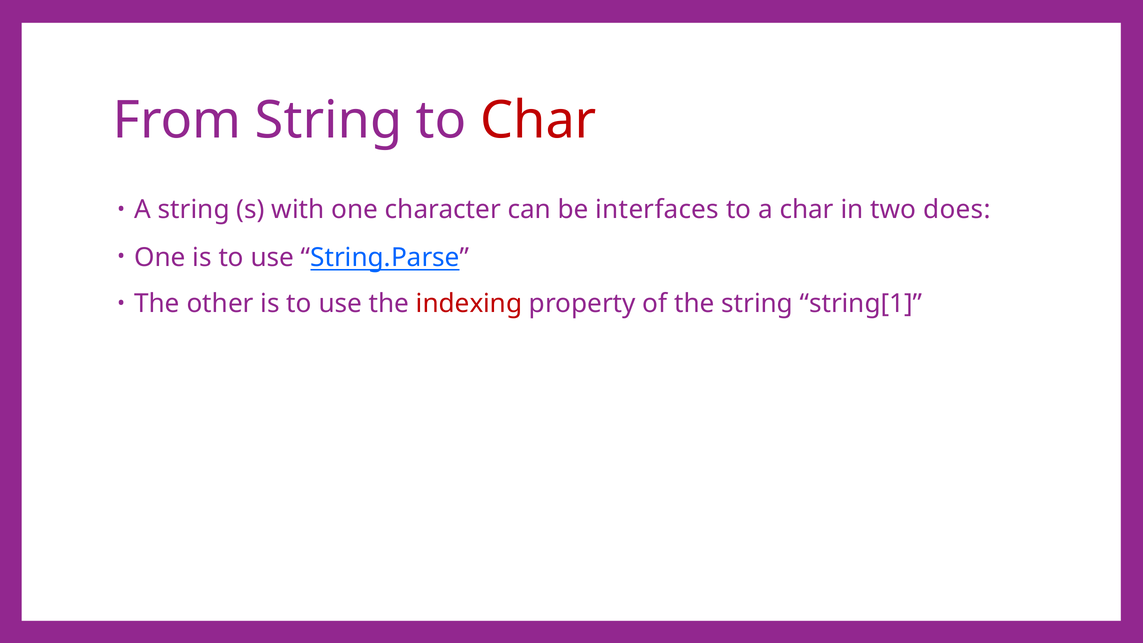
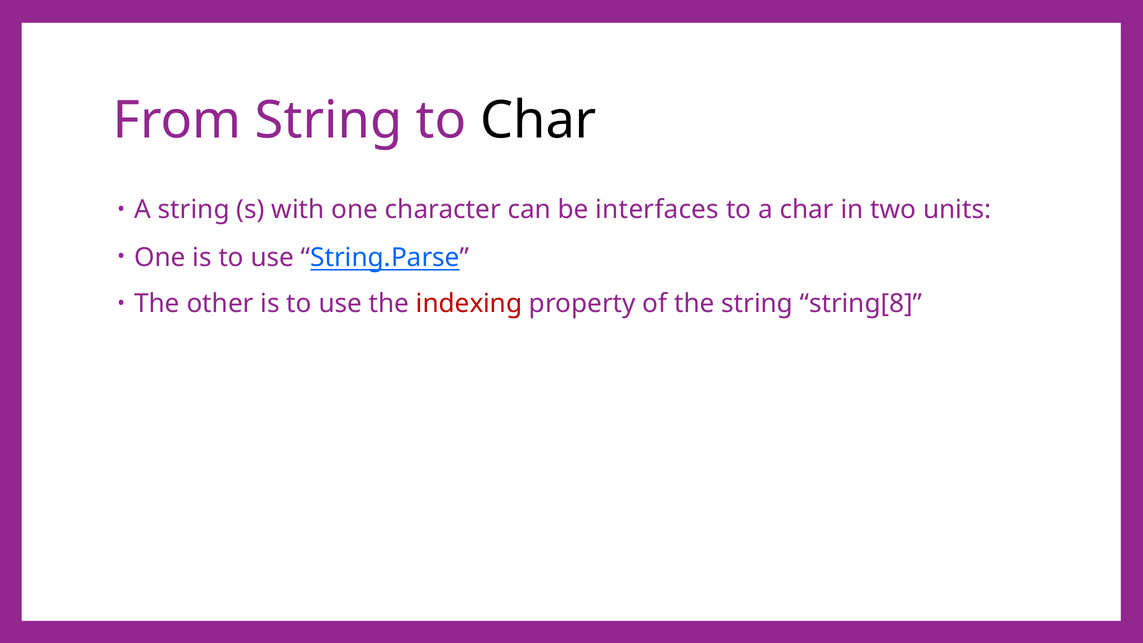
Char colour: red -> black (538, 120)
does: does -> units (957, 210)
string[1: string[1 -> string[8 (861, 304)
